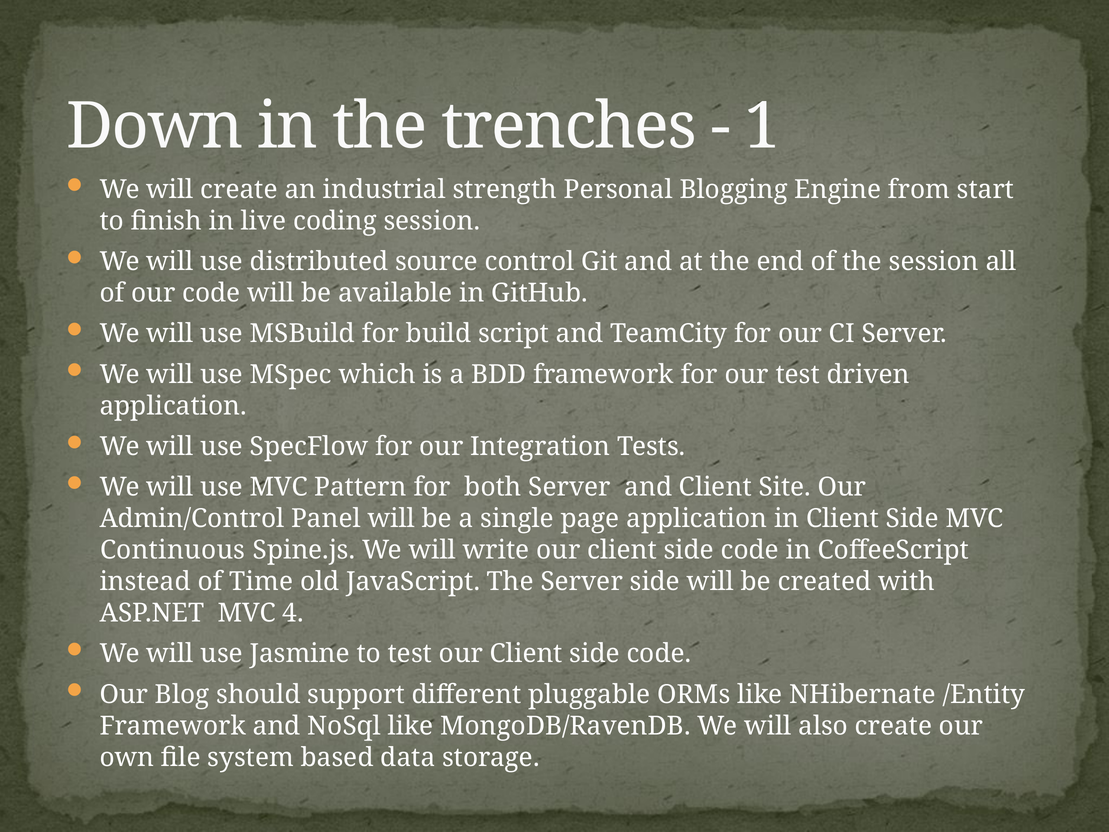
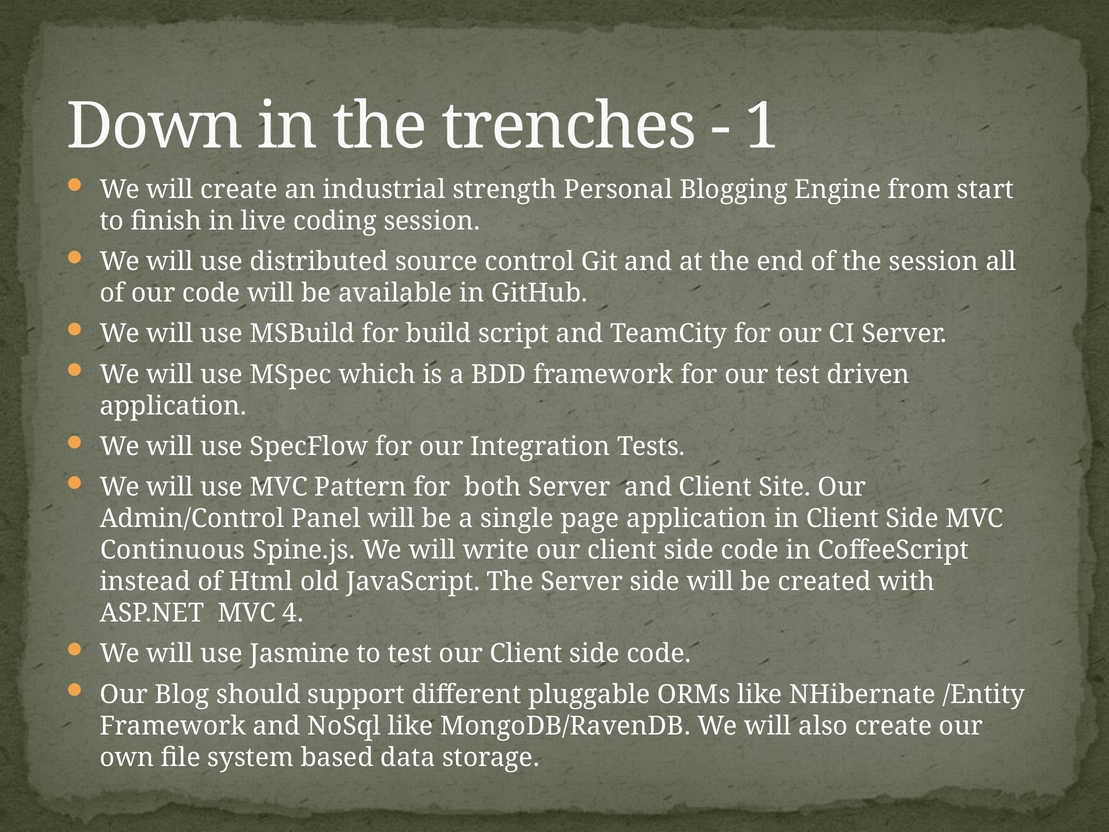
Time: Time -> Html (261, 581)
